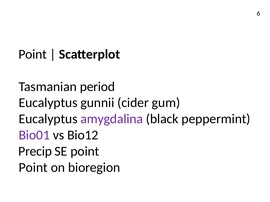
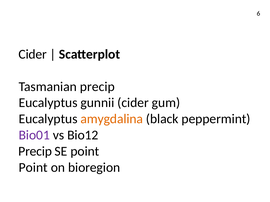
Point: Point -> Cider (33, 54)
Tasmanian period: period -> precip (97, 87)
amygdalina colour: purple -> orange (112, 119)
